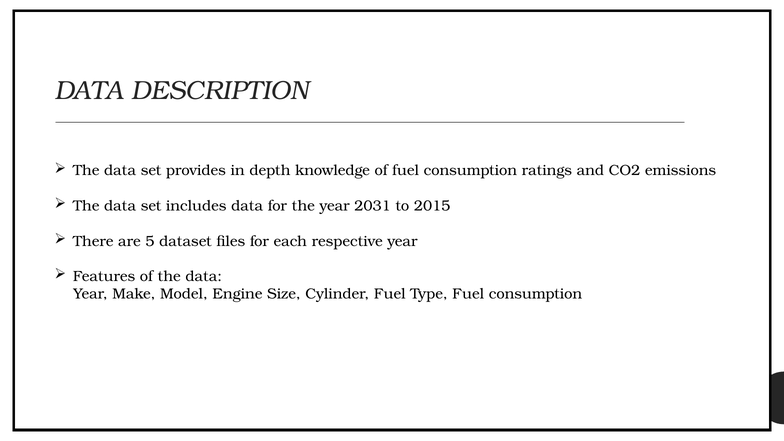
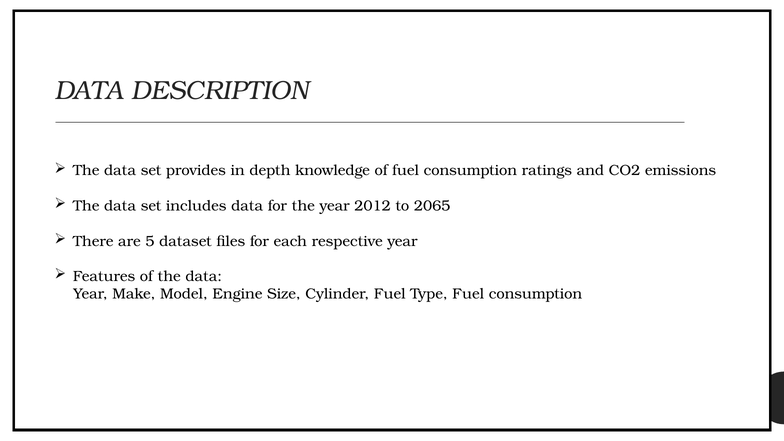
2031: 2031 -> 2012 (373, 206)
2015: 2015 -> 2065 (432, 206)
